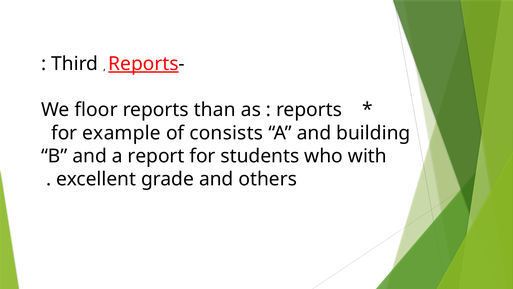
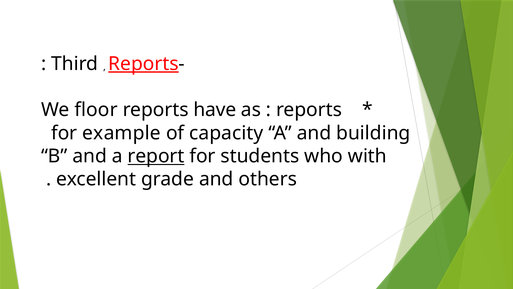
than: than -> have (215, 110)
consists: consists -> capacity (226, 133)
report underline: none -> present (156, 156)
